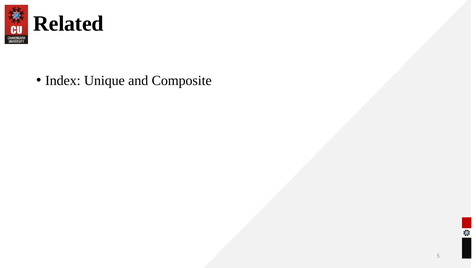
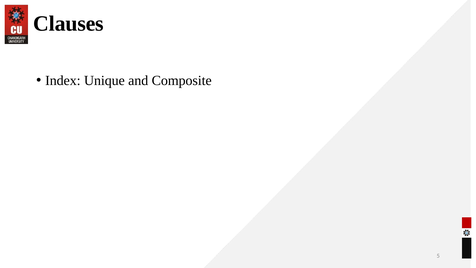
Related: Related -> Clauses (68, 24)
